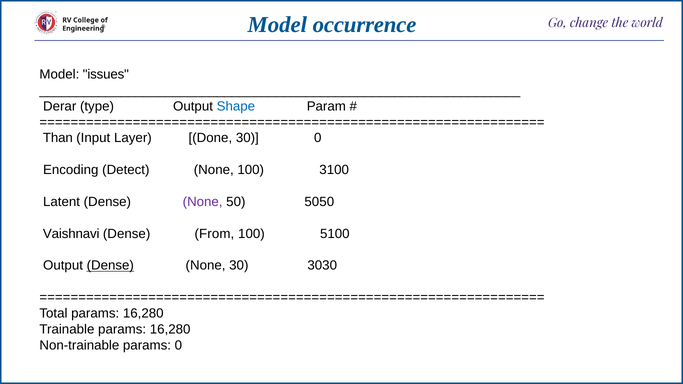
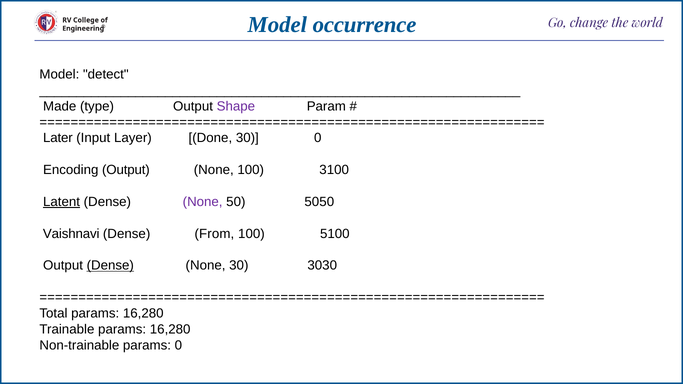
issues: issues -> detect (106, 74)
Derar: Derar -> Made (60, 106)
Shape colour: blue -> purple (236, 106)
Than: Than -> Later (58, 138)
Encoding Detect: Detect -> Output (126, 170)
Latent underline: none -> present (62, 202)
